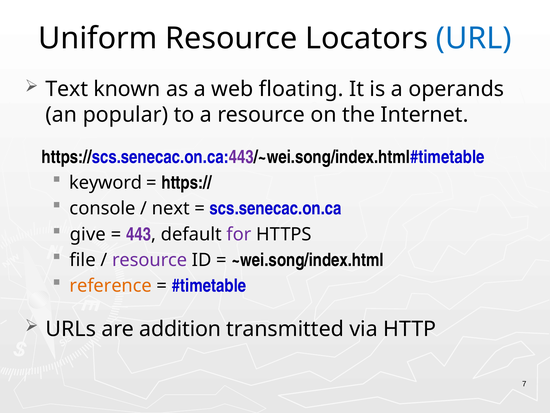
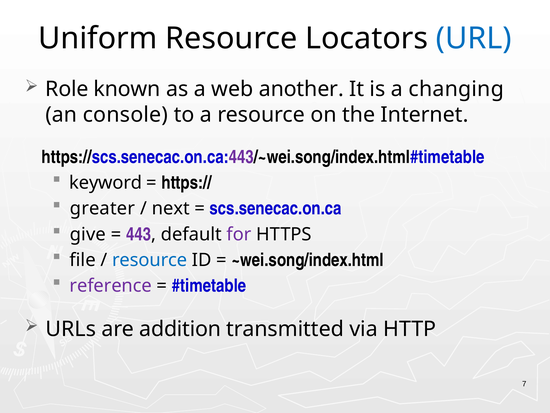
Text: Text -> Role (67, 89)
floating: floating -> another (301, 89)
operands: operands -> changing (456, 89)
popular: popular -> console (125, 115)
console: console -> greater (102, 208)
resource colour: purple -> blue (150, 260)
reference colour: orange -> purple (111, 285)
